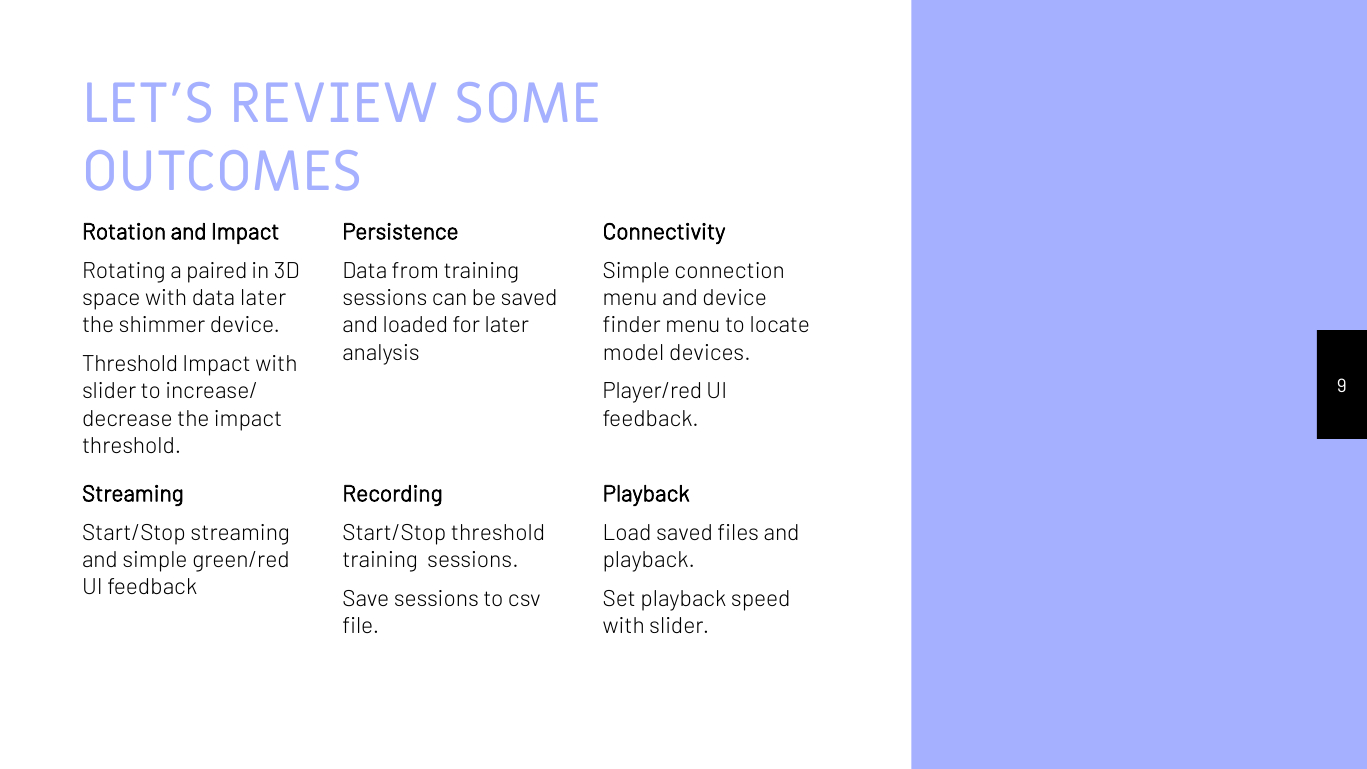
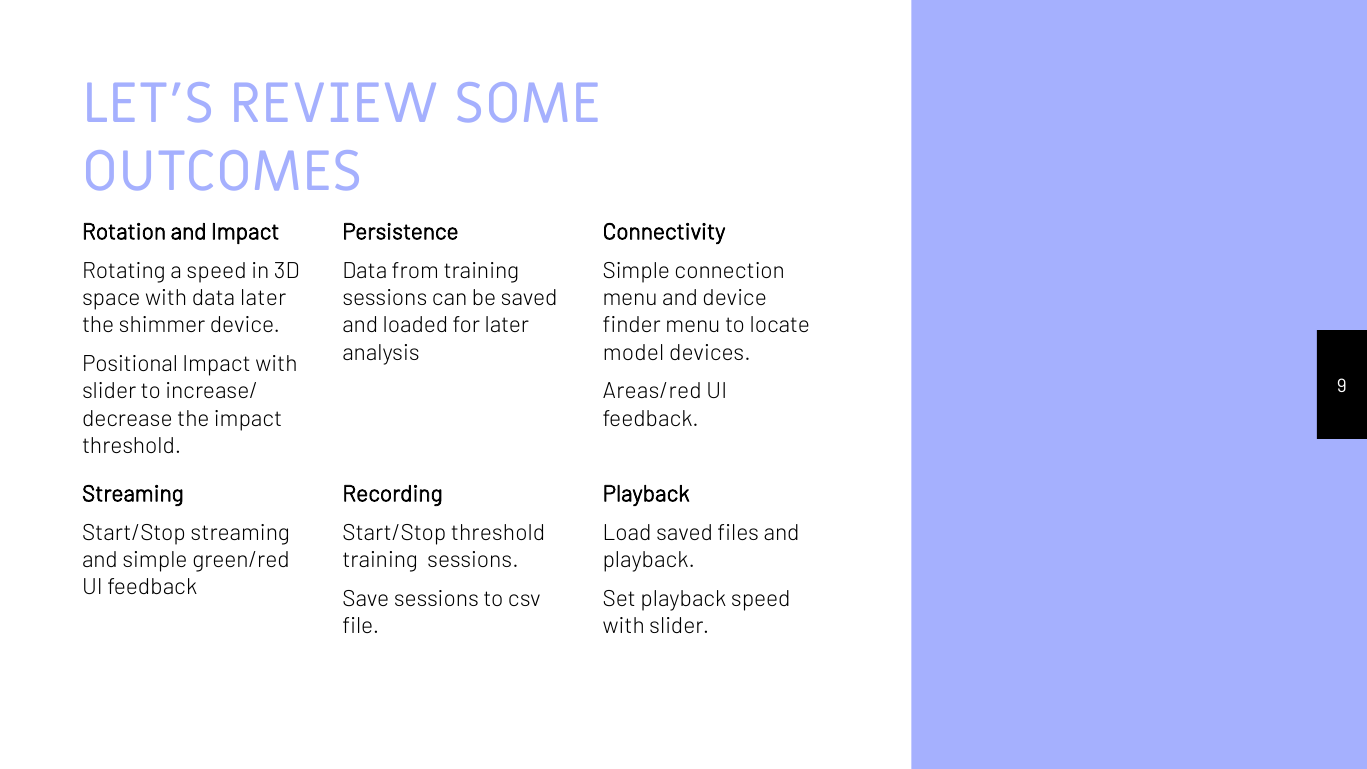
a paired: paired -> speed (217, 271)
Threshold: Threshold -> Positional (130, 364)
Player/red: Player/red -> Areas/red (652, 391)
